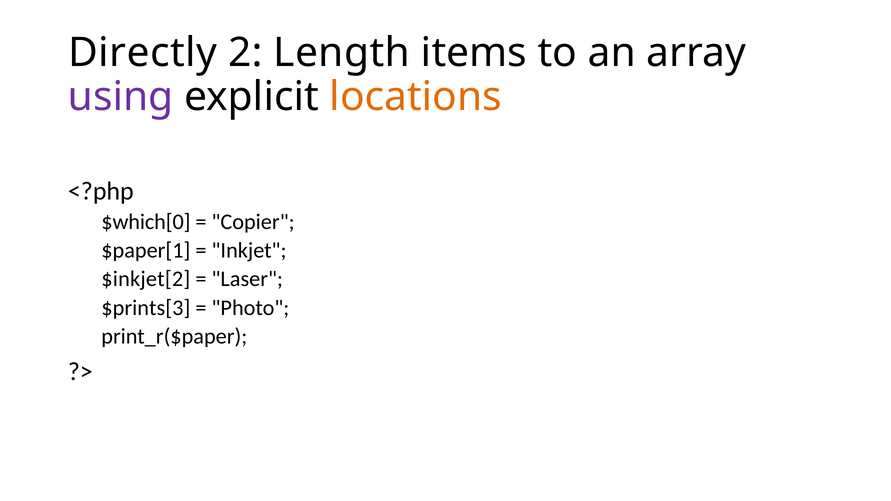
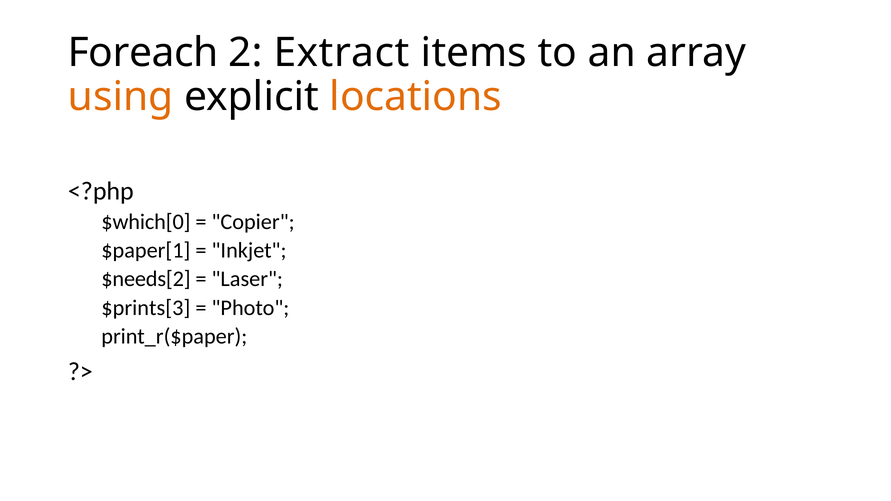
Directly: Directly -> Foreach (143, 53)
Length: Length -> Extract (342, 53)
using colour: purple -> orange (121, 97)
$inkjet[2: $inkjet[2 -> $needs[2 (146, 279)
